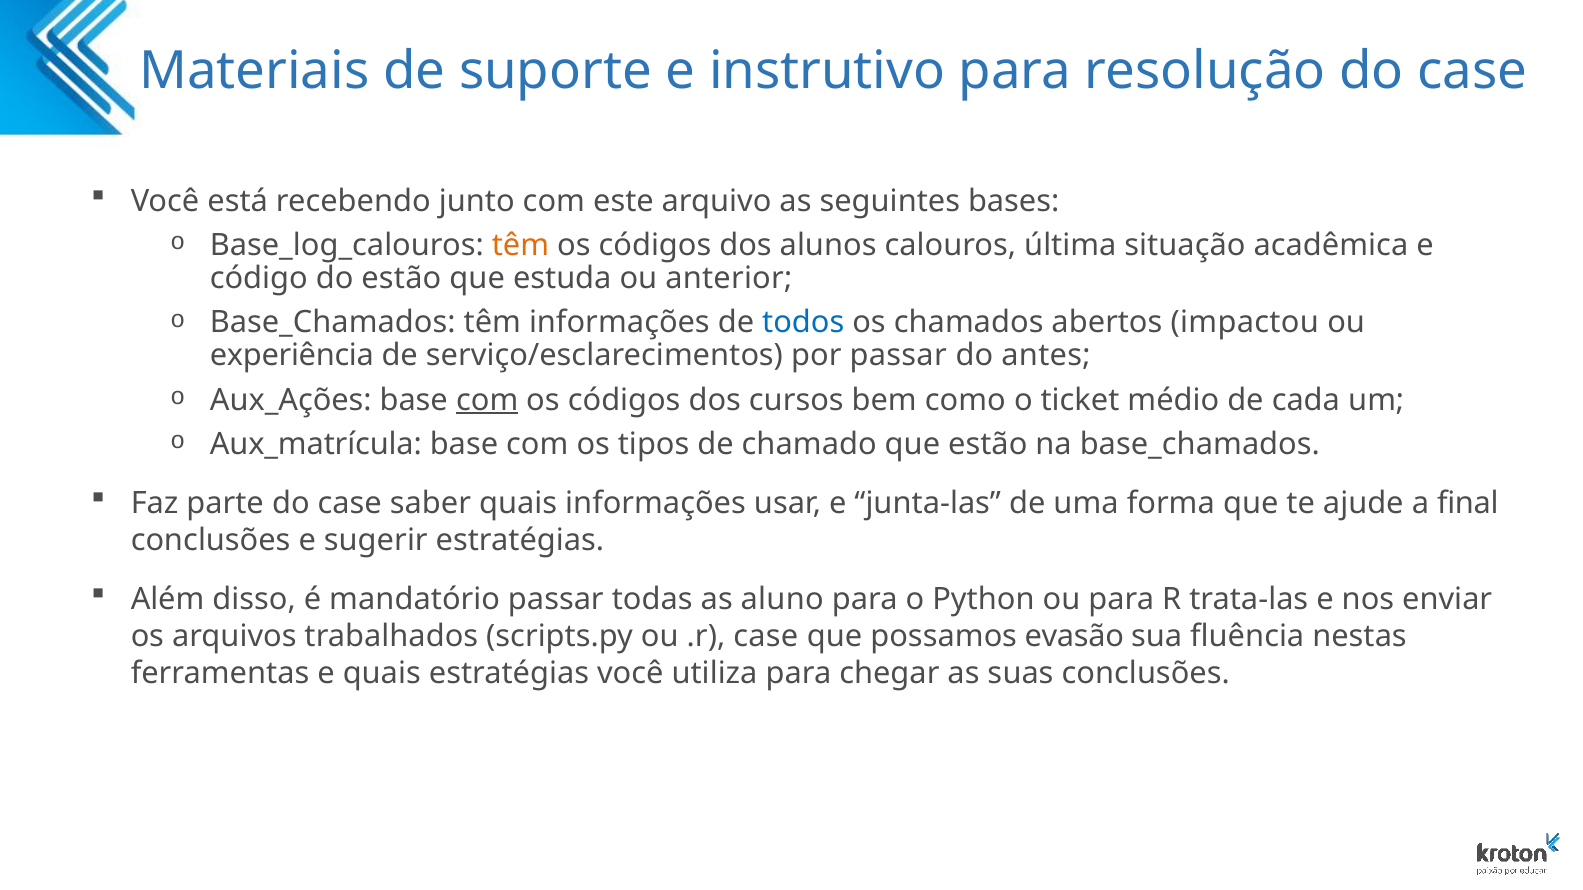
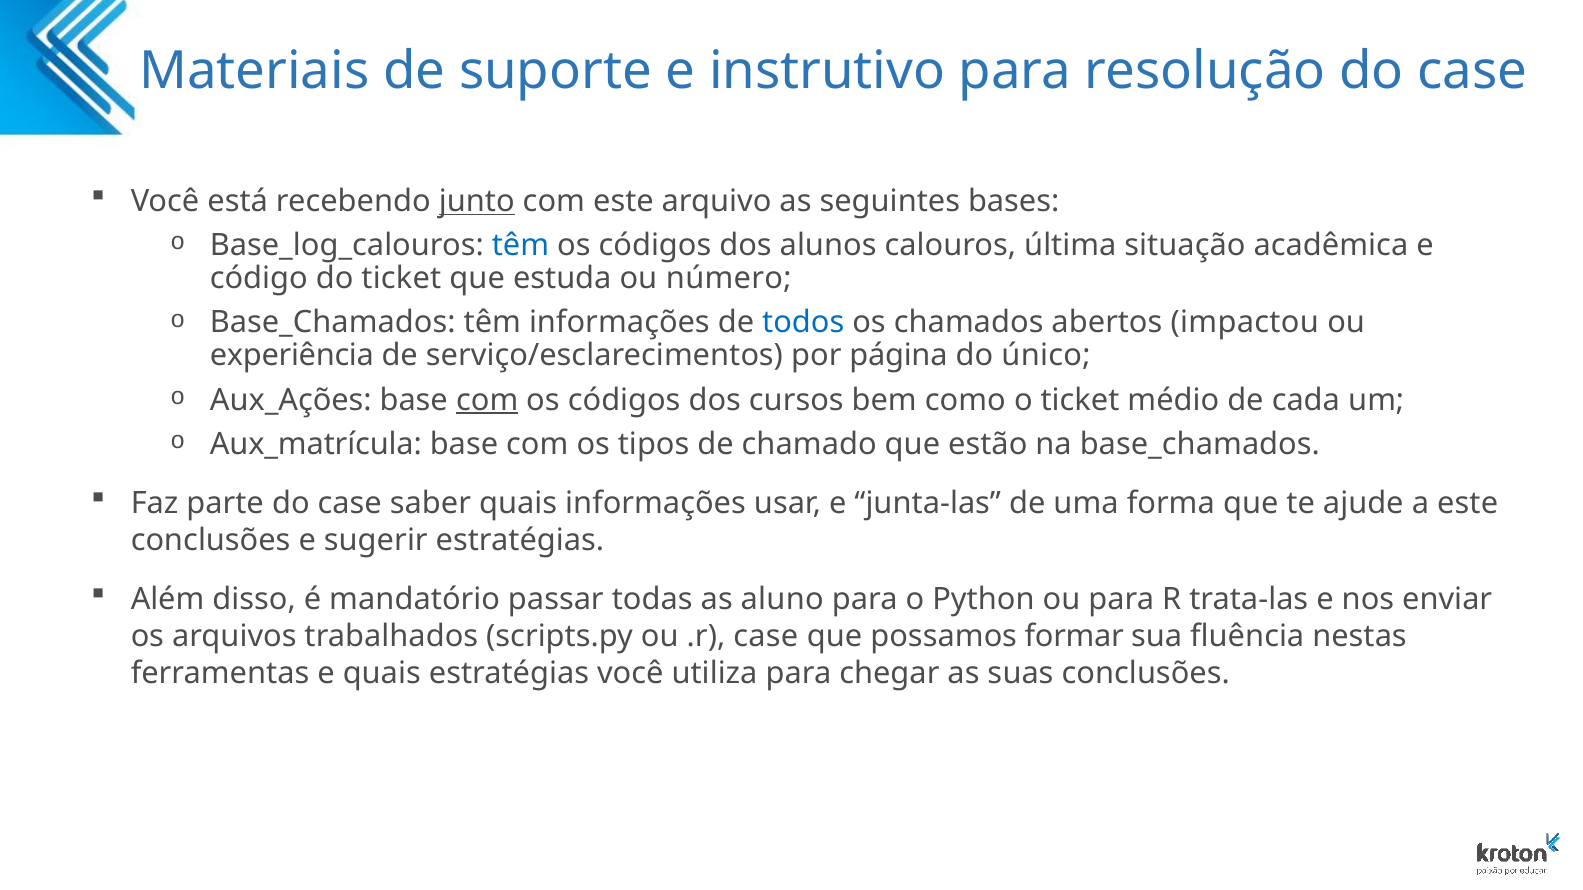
junto underline: none -> present (477, 201)
têm colour: orange -> blue (521, 245)
do estão: estão -> ticket (401, 278)
anterior: anterior -> número (729, 278)
por passar: passar -> página (898, 356)
antes: antes -> único (1046, 356)
a final: final -> este (1468, 504)
evasão: evasão -> formar (1074, 637)
